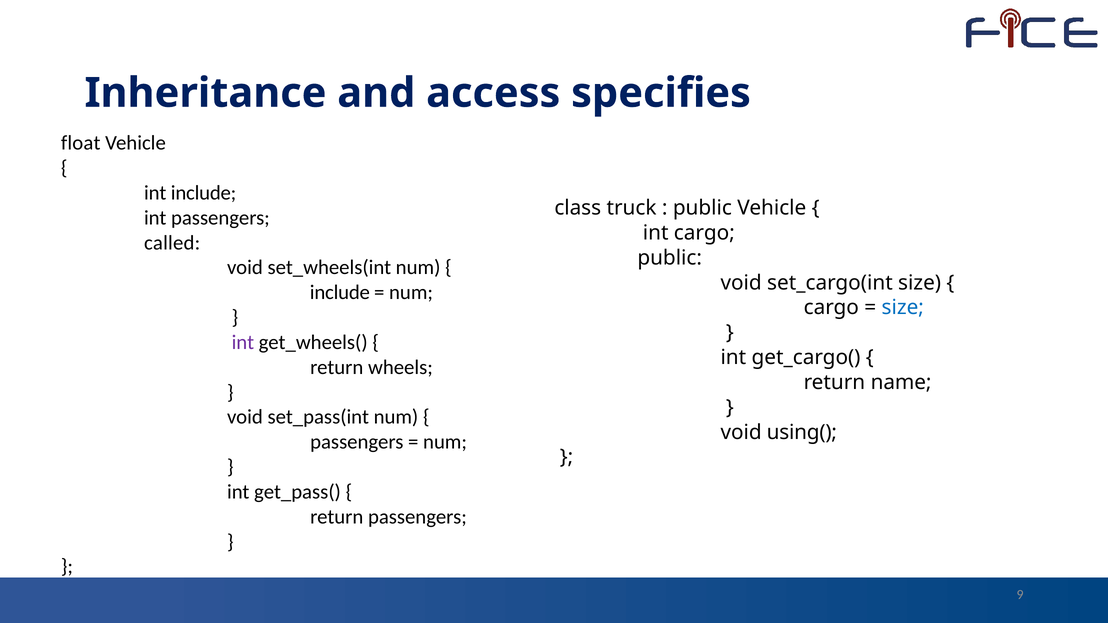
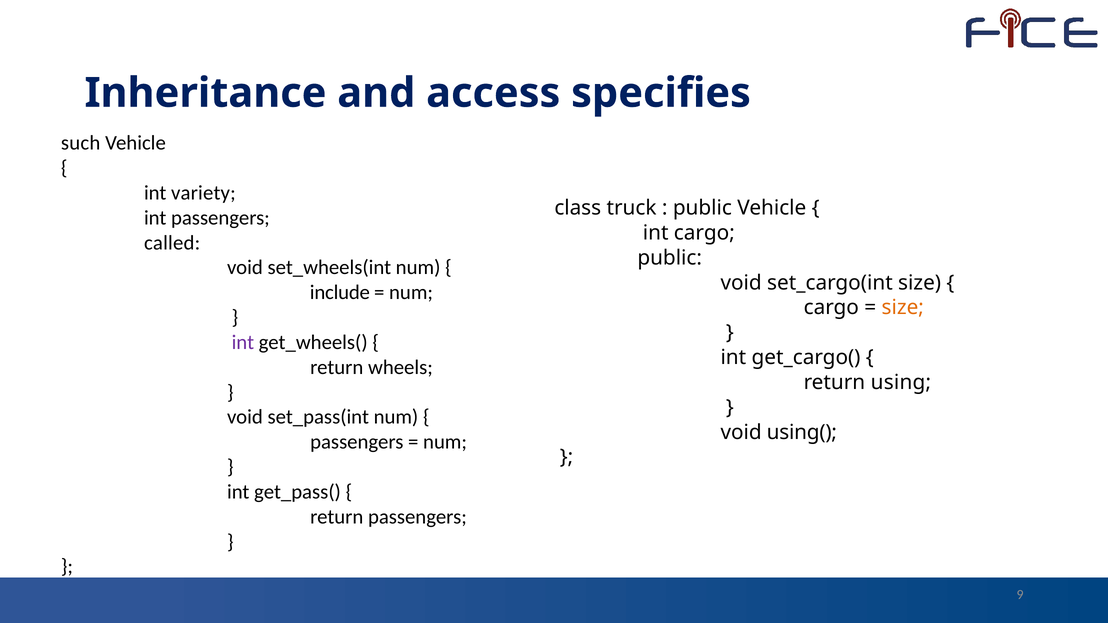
float: float -> such (81, 143)
int include: include -> variety (203, 193)
size colour: blue -> orange (903, 308)
name: name -> using (901, 383)
